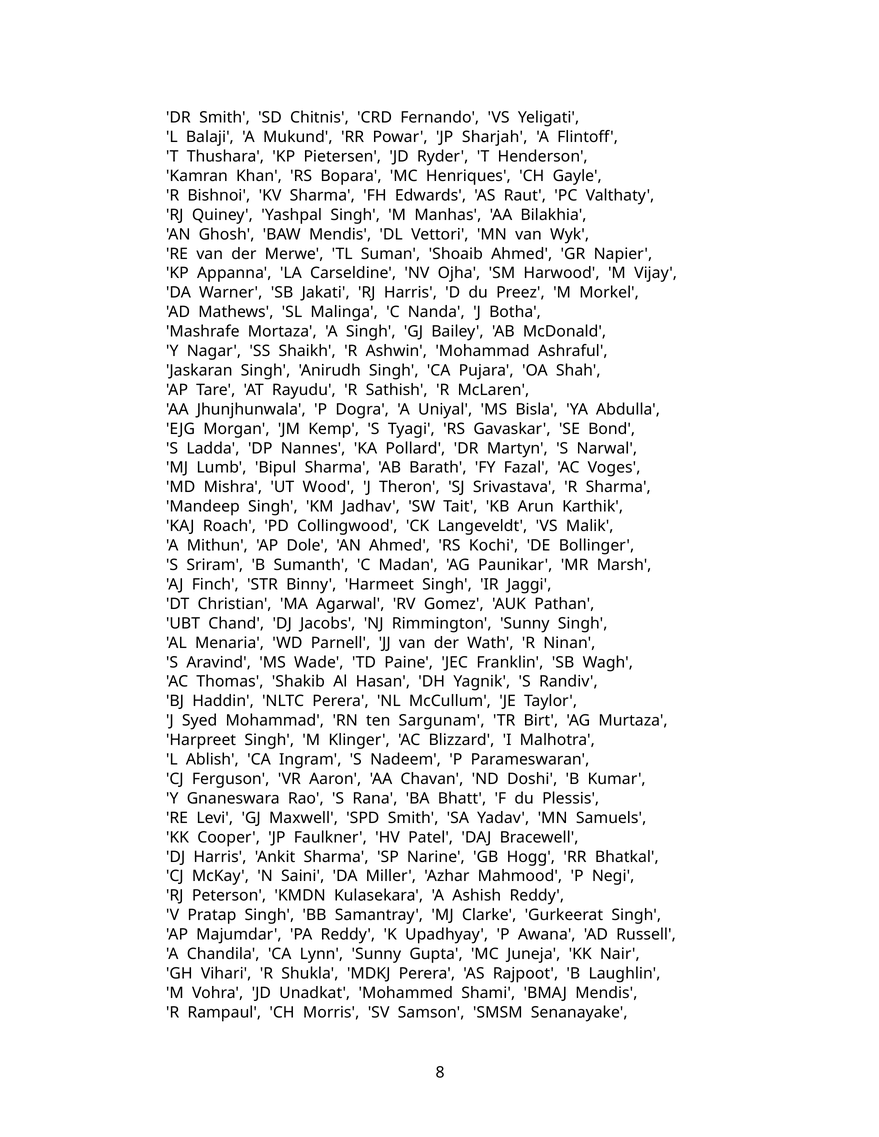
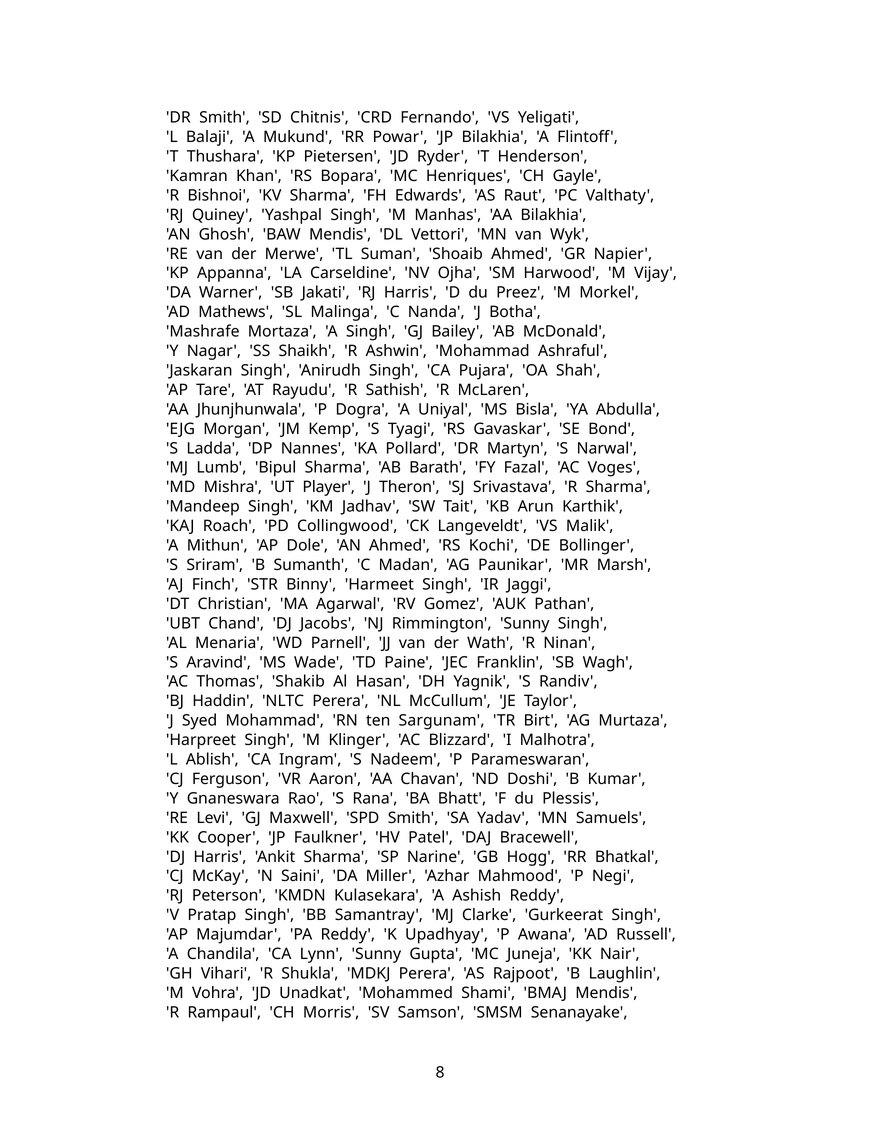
JP Sharjah: Sharjah -> Bilakhia (495, 137)
Wood: Wood -> Player (329, 487)
